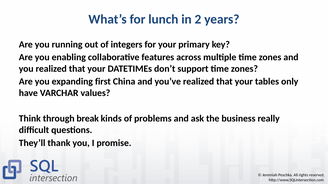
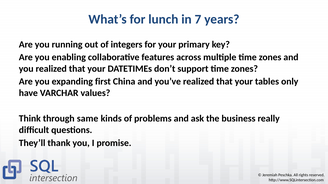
2: 2 -> 7 (198, 19)
break: break -> same (88, 119)
